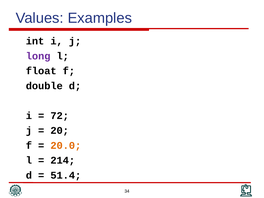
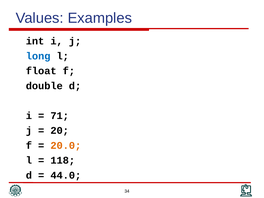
long colour: purple -> blue (38, 56)
72: 72 -> 71 (60, 116)
214: 214 -> 118 (63, 160)
51.4: 51.4 -> 44.0 (66, 175)
